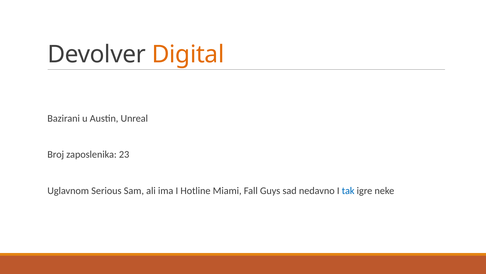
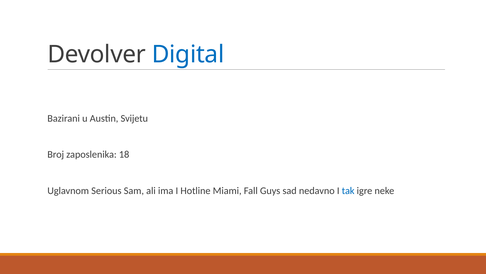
Digital colour: orange -> blue (188, 54)
Unreal: Unreal -> Svijetu (134, 118)
23: 23 -> 18 (124, 154)
